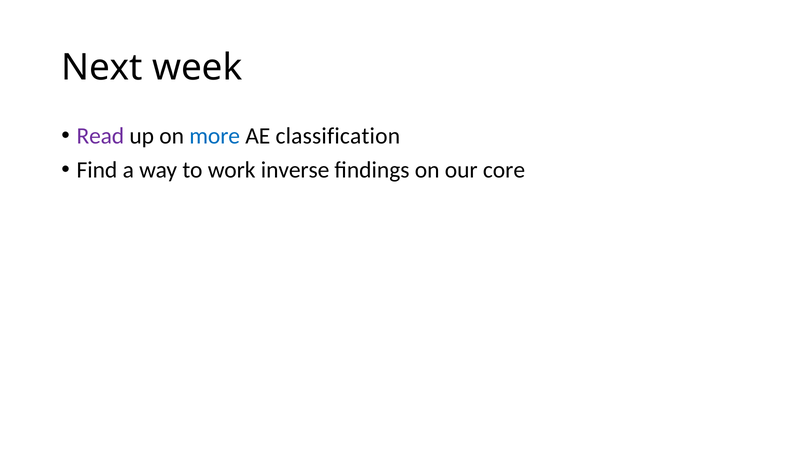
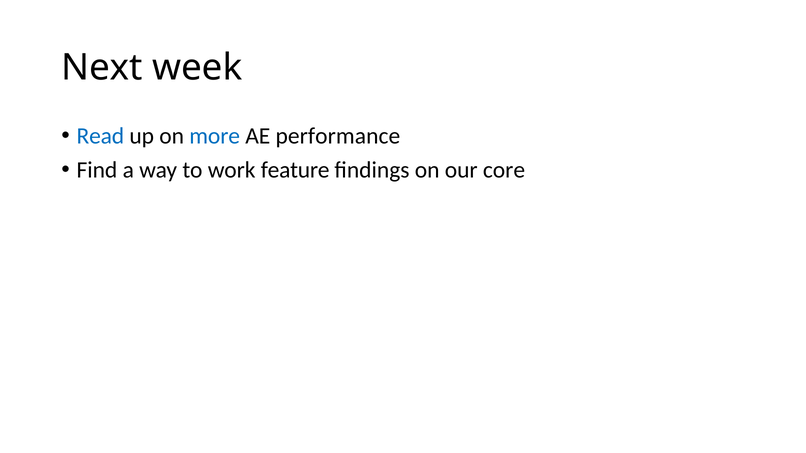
Read colour: purple -> blue (100, 136)
classification: classification -> performance (338, 136)
inverse: inverse -> feature (295, 170)
